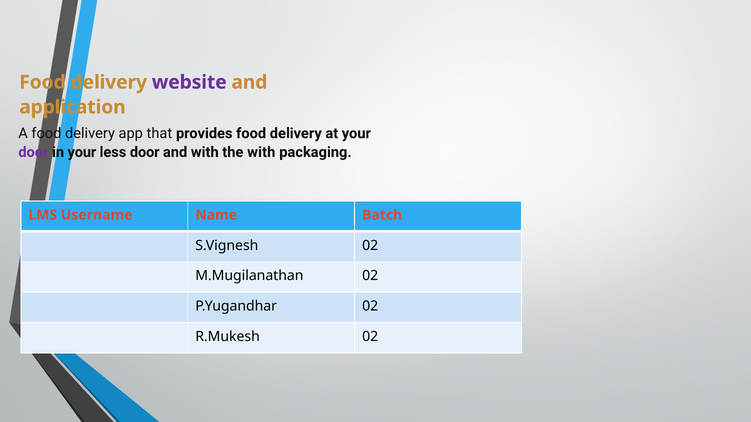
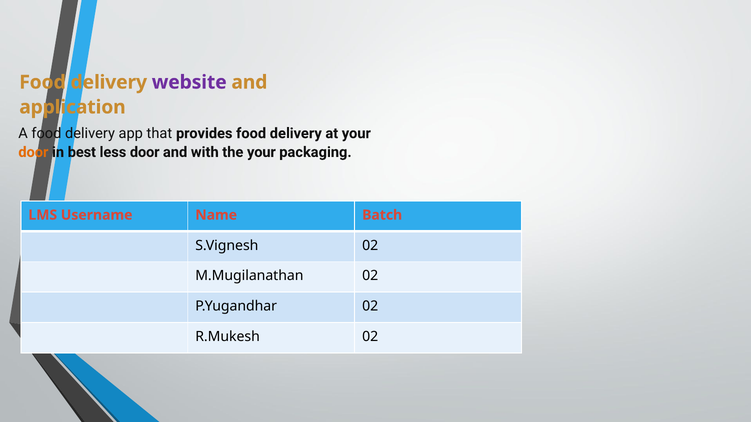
door colour: purple -> orange (33, 152)
in your: your -> best (82, 152)
the with: with -> your (261, 152)
